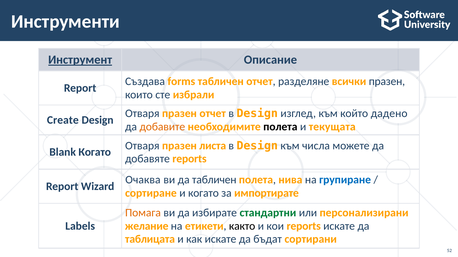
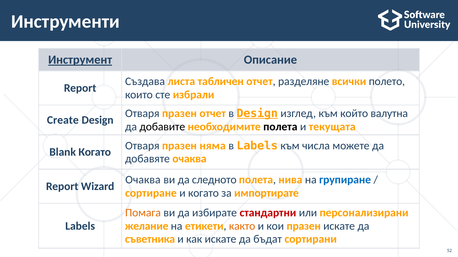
forms: forms -> листа (181, 82)
всички празен: празен -> полето (387, 82)
Design underline: none -> present (257, 114)
дадено: дадено -> валутна (389, 114)
добавите colour: orange -> black (162, 127)
листа: листа -> няма (213, 146)
Design: Design -> Labels (257, 146)
добавяте reports: reports -> очаква (189, 159)
да табличен: табличен -> следното (214, 180)
стандартни colour: green -> red (268, 213)
както colour: black -> orange (242, 226)
кои reports: reports -> празен (304, 226)
таблицата: таблицата -> съветника (150, 240)
